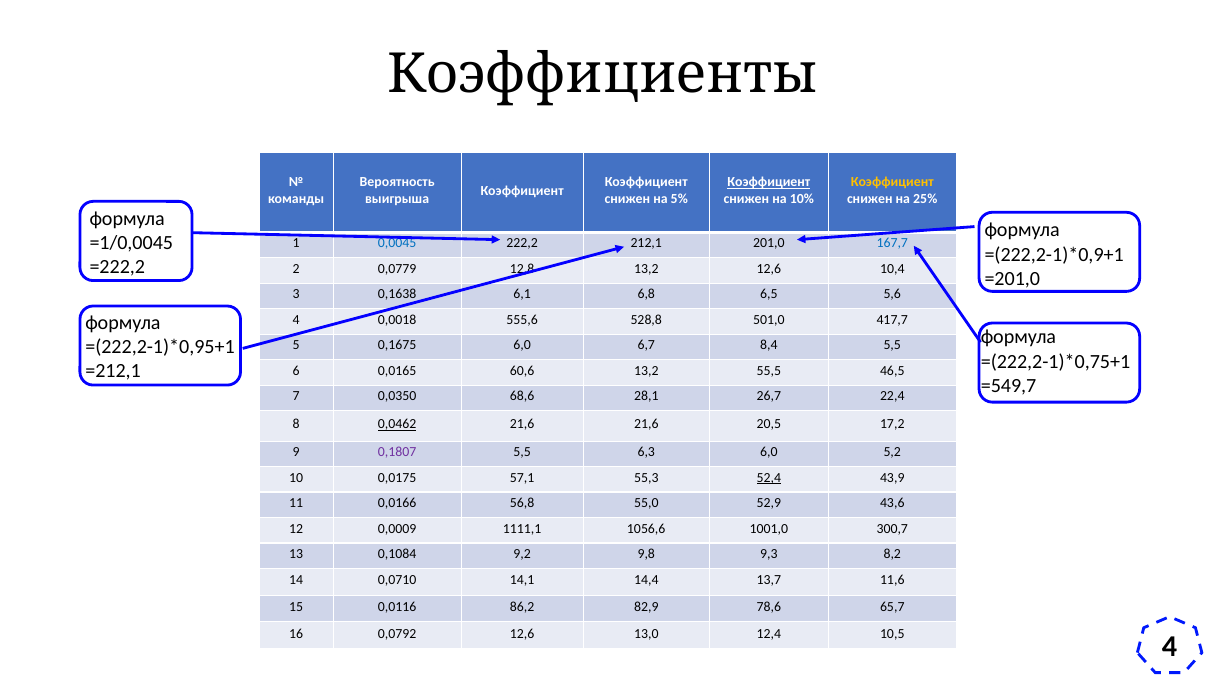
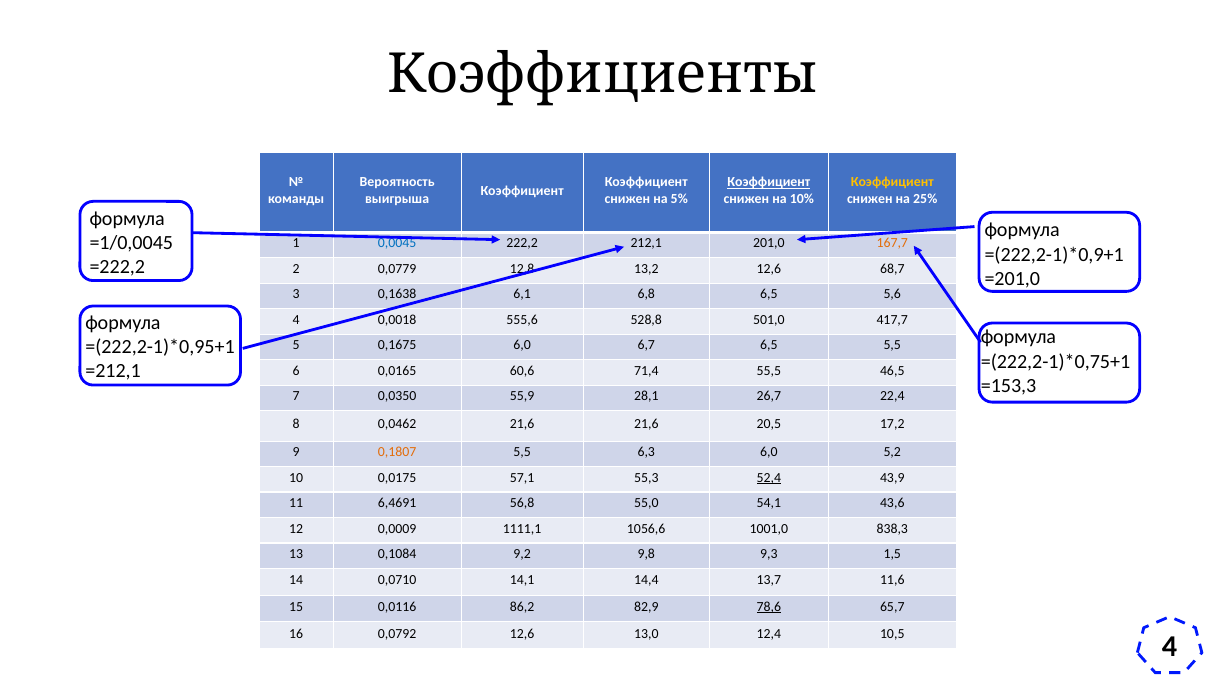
167,7 colour: blue -> orange (892, 243)
10,4: 10,4 -> 68,7 (892, 269)
6,7 8,4: 8,4 -> 6,5 (769, 345)
60,6 13,2: 13,2 -> 71,4 (646, 371)
=549,7: =549,7 -> =153,3 (1009, 386)
68,6: 68,6 -> 55,9 (522, 396)
0,0462 underline: present -> none (397, 424)
0,1807 colour: purple -> orange (397, 452)
0,0166: 0,0166 -> 6,4691 (397, 503)
52,9: 52,9 -> 54,1 (769, 503)
300,7: 300,7 -> 838,3 (892, 529)
8,2: 8,2 -> 1,5 (892, 554)
78,6 underline: none -> present (769, 607)
